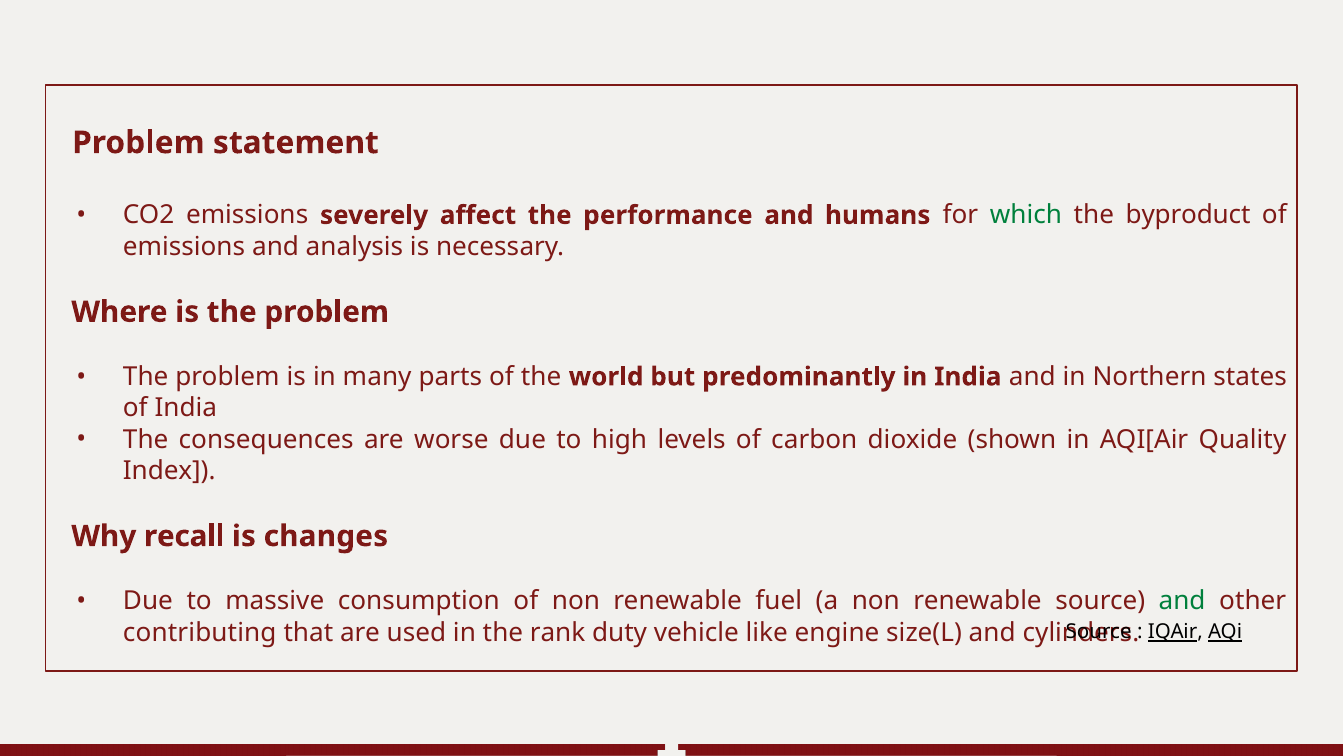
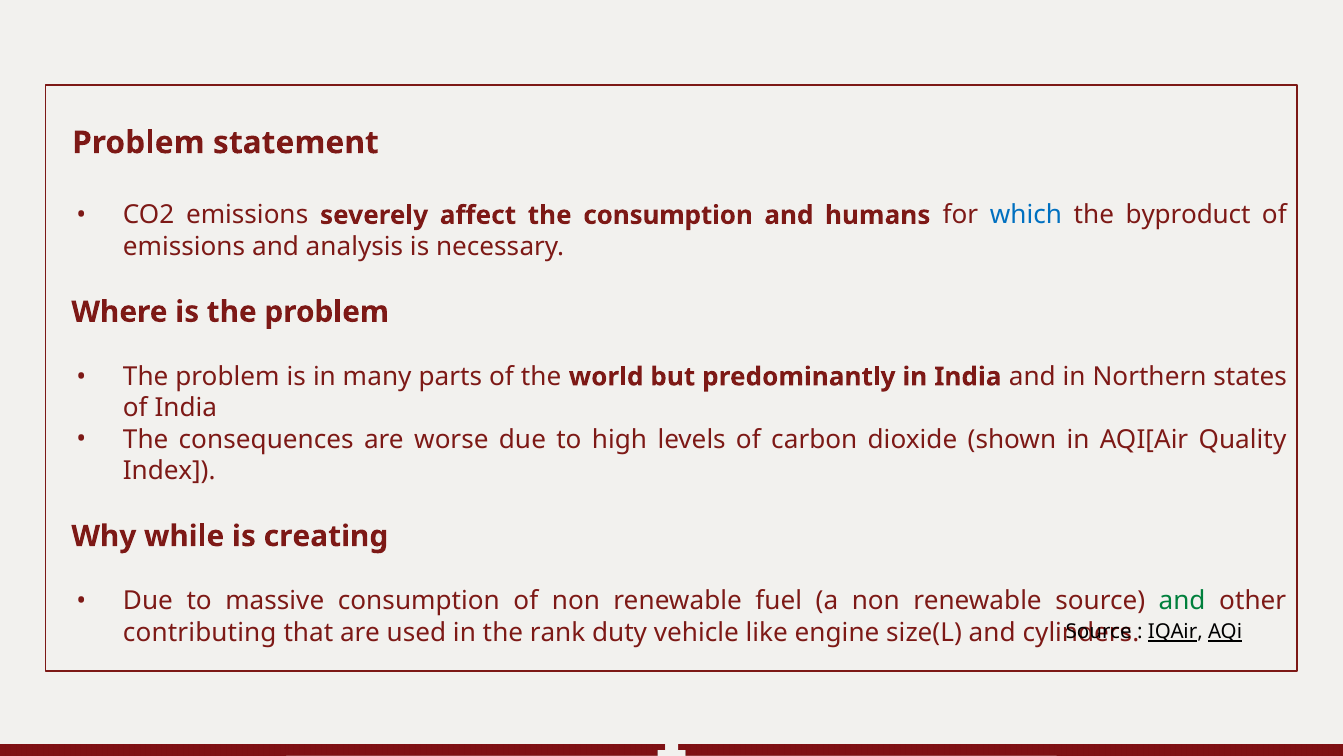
the performance: performance -> consumption (668, 215)
which colour: green -> blue (1026, 215)
recall: recall -> while (184, 536)
changes: changes -> creating (326, 536)
